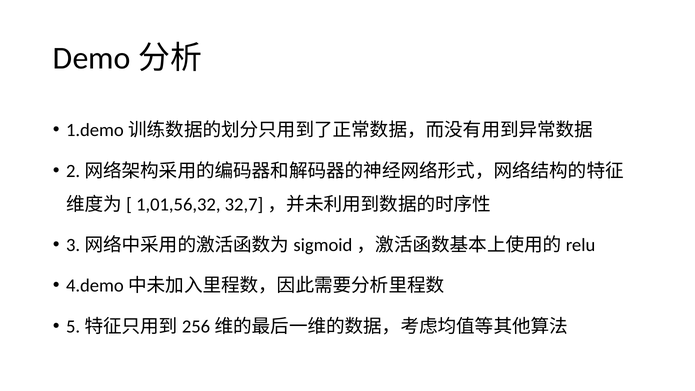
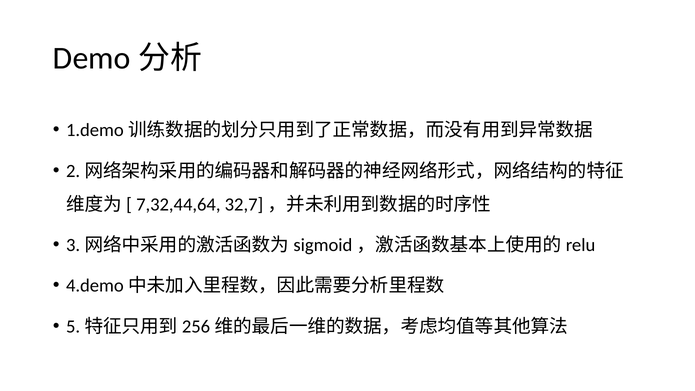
1,01,56,32: 1,01,56,32 -> 7,32,44,64 (178, 204)
